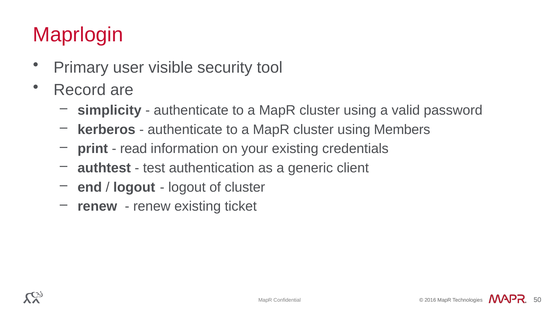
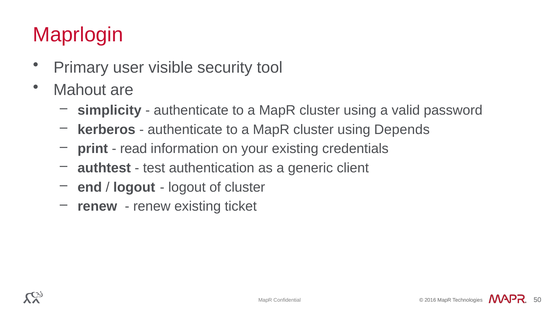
Record: Record -> Mahout (80, 90)
Members: Members -> Depends (402, 130)
